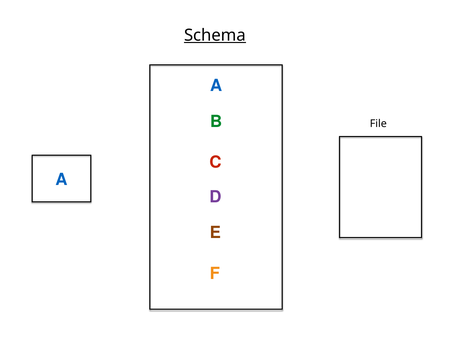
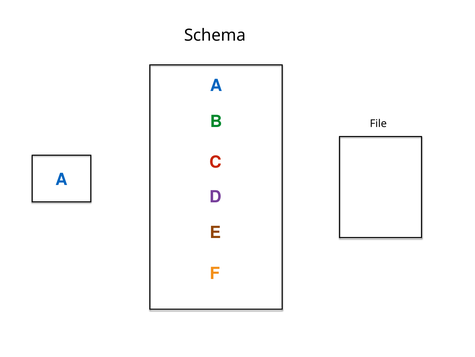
Schema underline: present -> none (215, 35)
